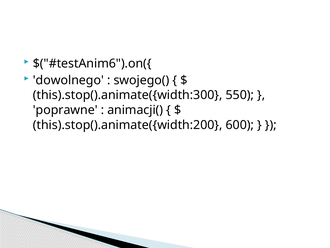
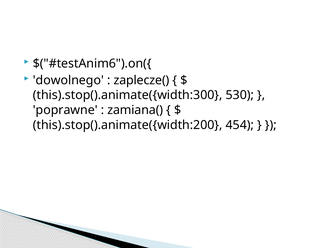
swojego(: swojego( -> zaplecze( (141, 80)
550: 550 -> 530 (240, 95)
animacji(: animacji( -> zamiana( (135, 110)
600: 600 -> 454 (240, 125)
